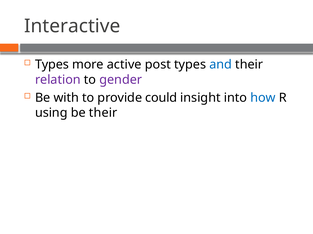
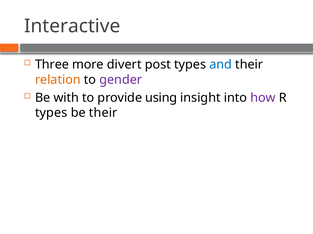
Types: Types -> Three (52, 65)
active: active -> divert (124, 65)
relation colour: purple -> orange (58, 80)
could: could -> using (161, 98)
how colour: blue -> purple (263, 98)
using: using -> types (51, 113)
